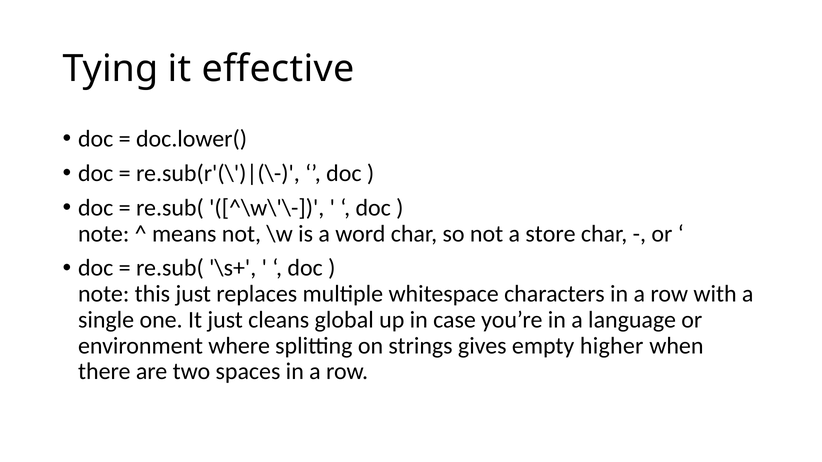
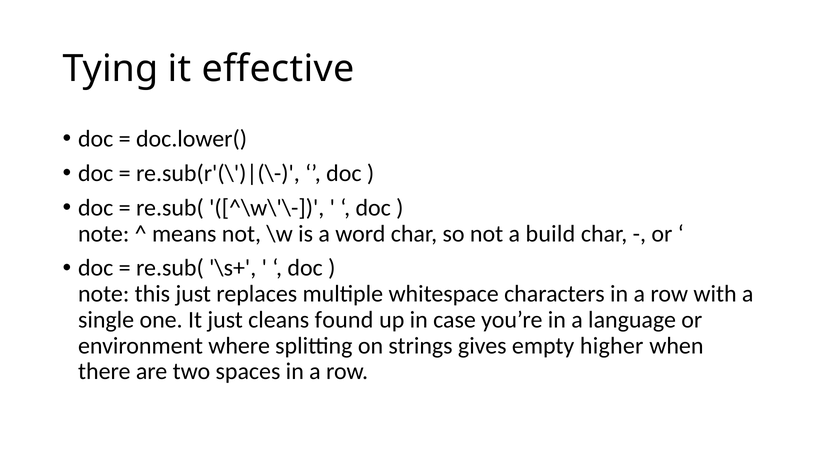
store: store -> build (550, 234)
global: global -> found (344, 320)
